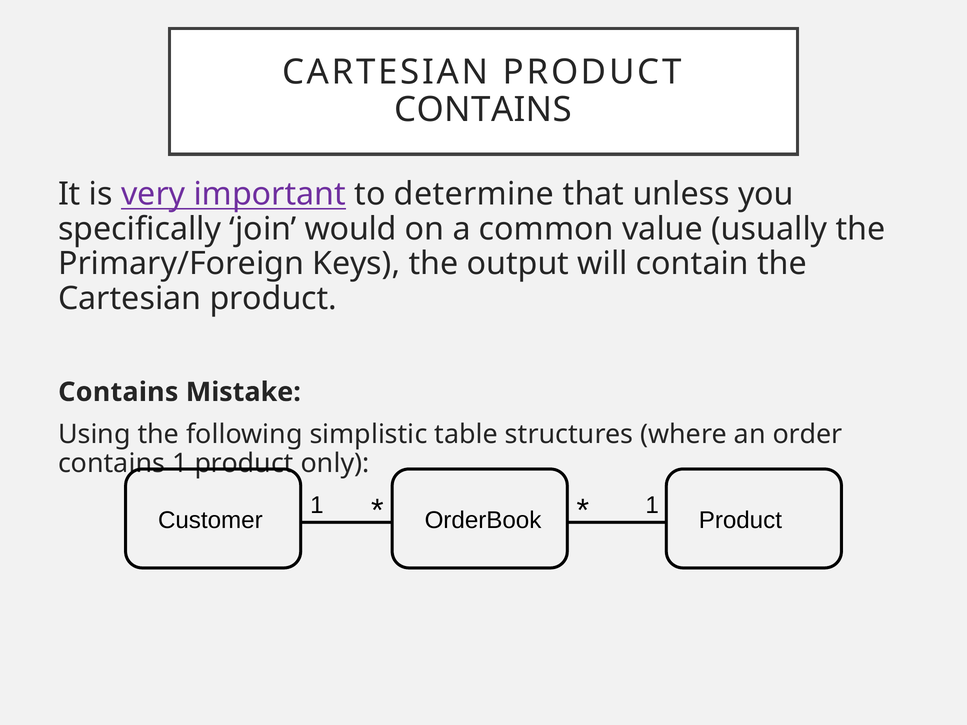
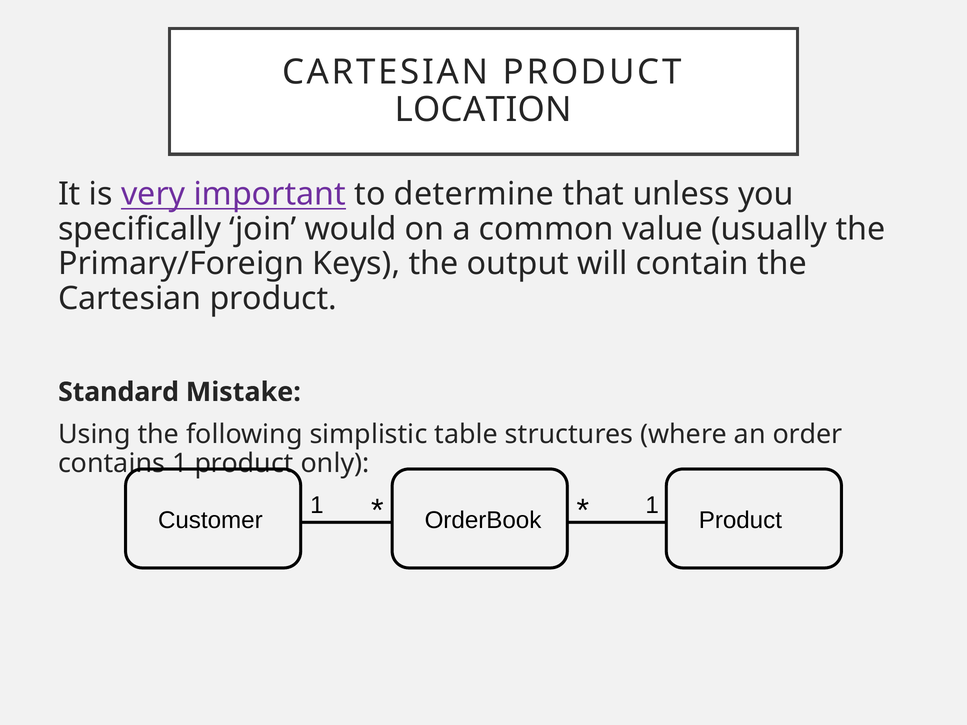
CONTAINS: CONTAINS -> LOCATION (483, 110)
Contains: Contains -> Standard (119, 392)
